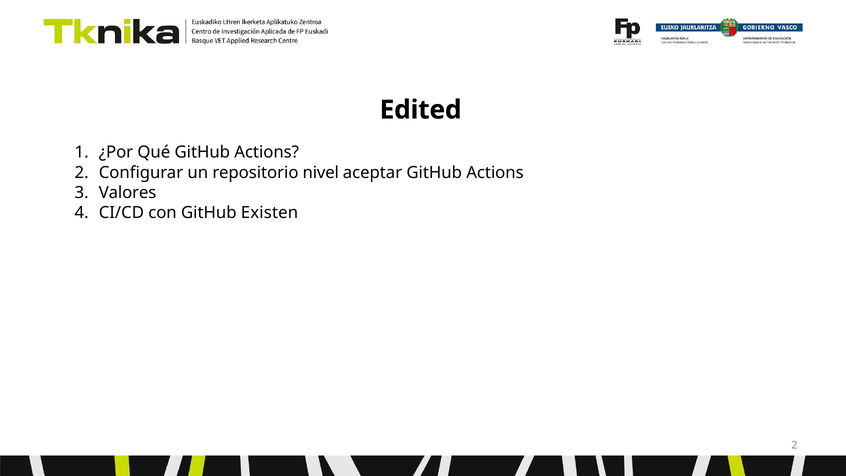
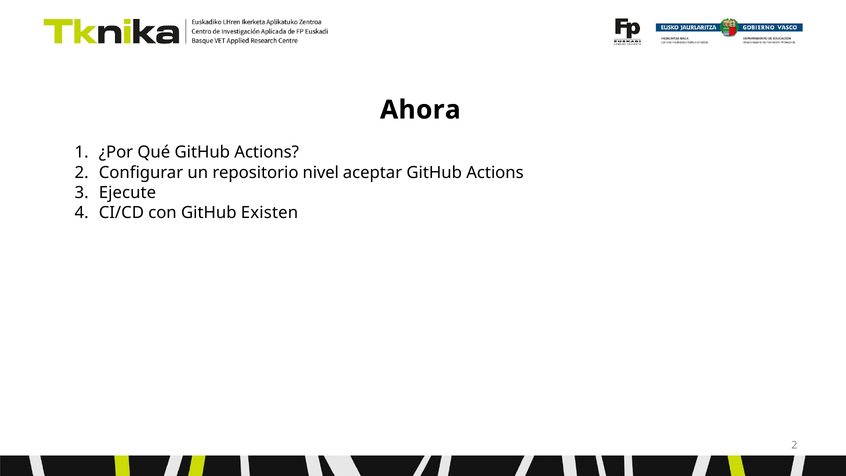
Edited: Edited -> Ahora (420, 110)
Valores: Valores -> Ejecute (127, 193)
